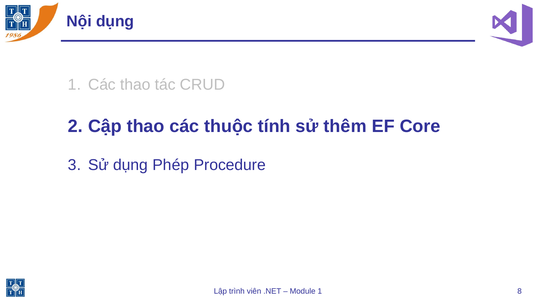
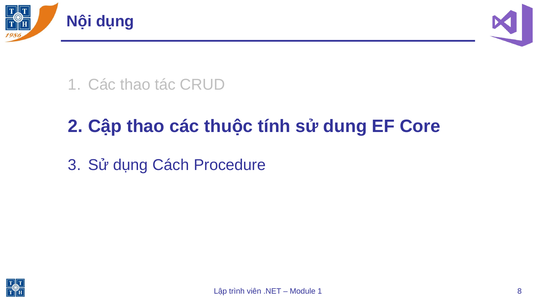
thêm: thêm -> dung (345, 126)
Phép: Phép -> Cách (171, 165)
